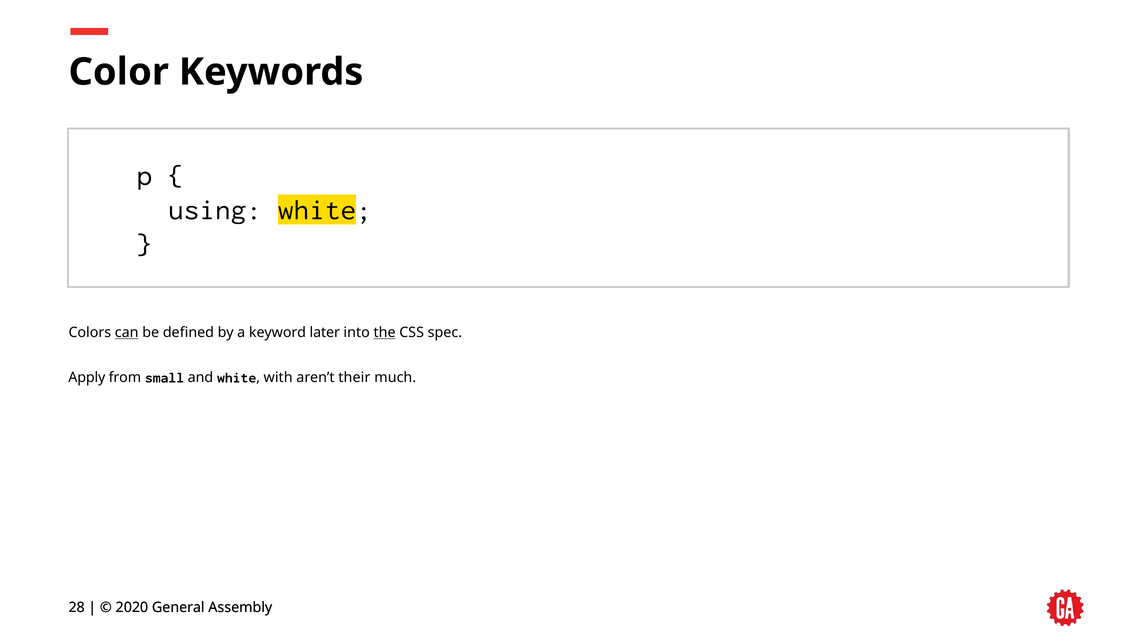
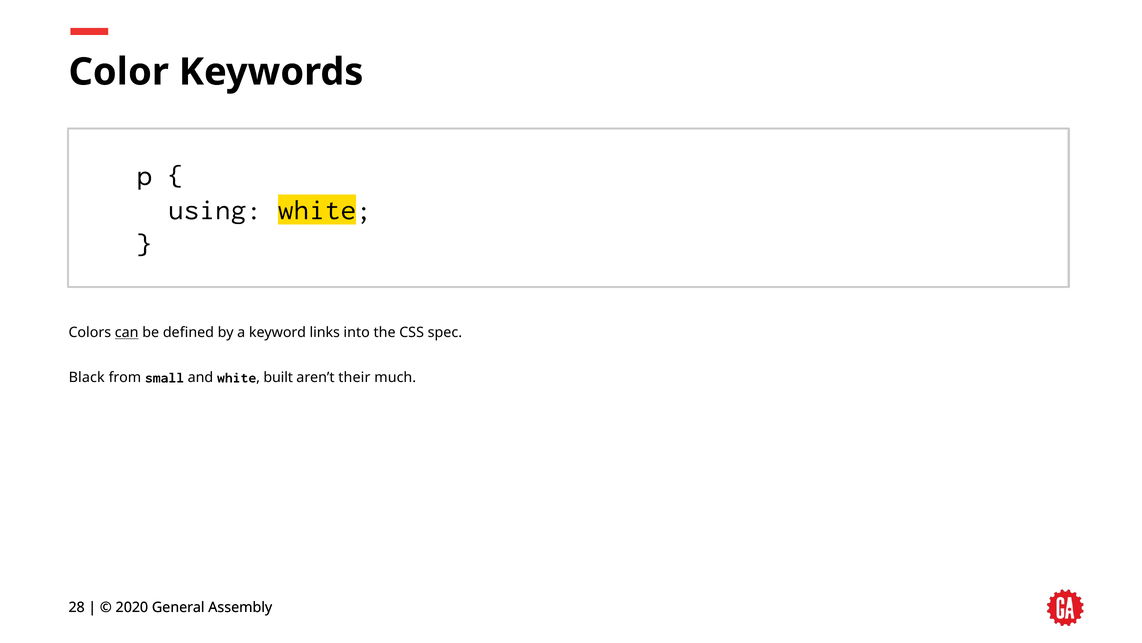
later: later -> links (325, 332)
the underline: present -> none (385, 332)
Apply: Apply -> Black (87, 377)
with: with -> built (278, 377)
